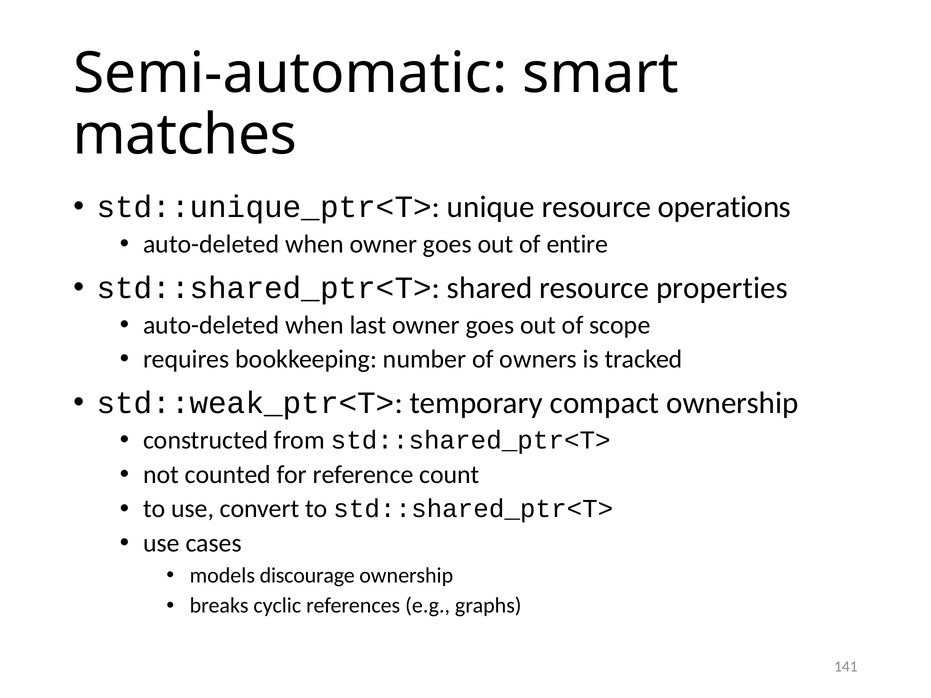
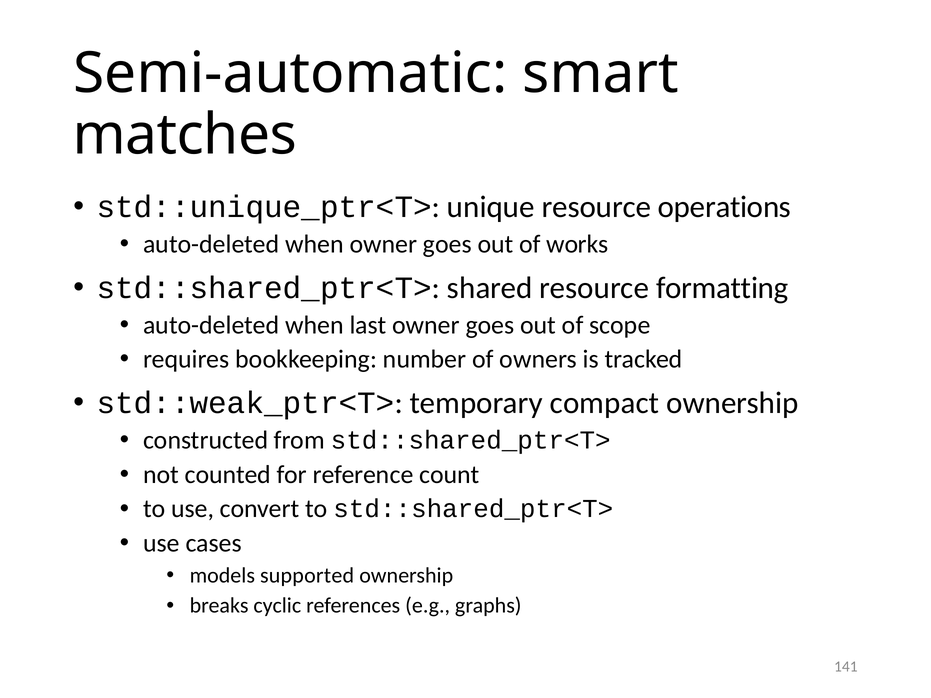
entire: entire -> works (577, 244)
properties: properties -> formatting (722, 288)
discourage: discourage -> supported (307, 576)
